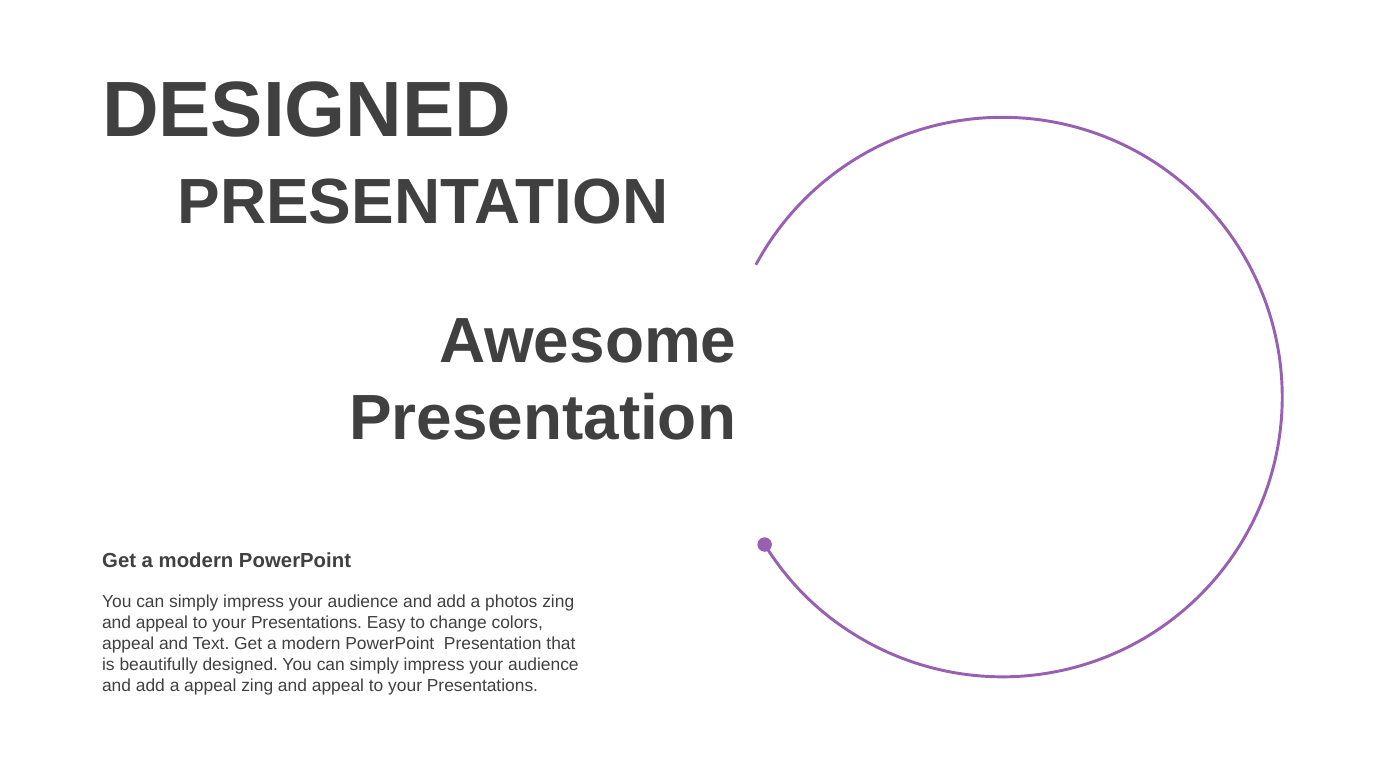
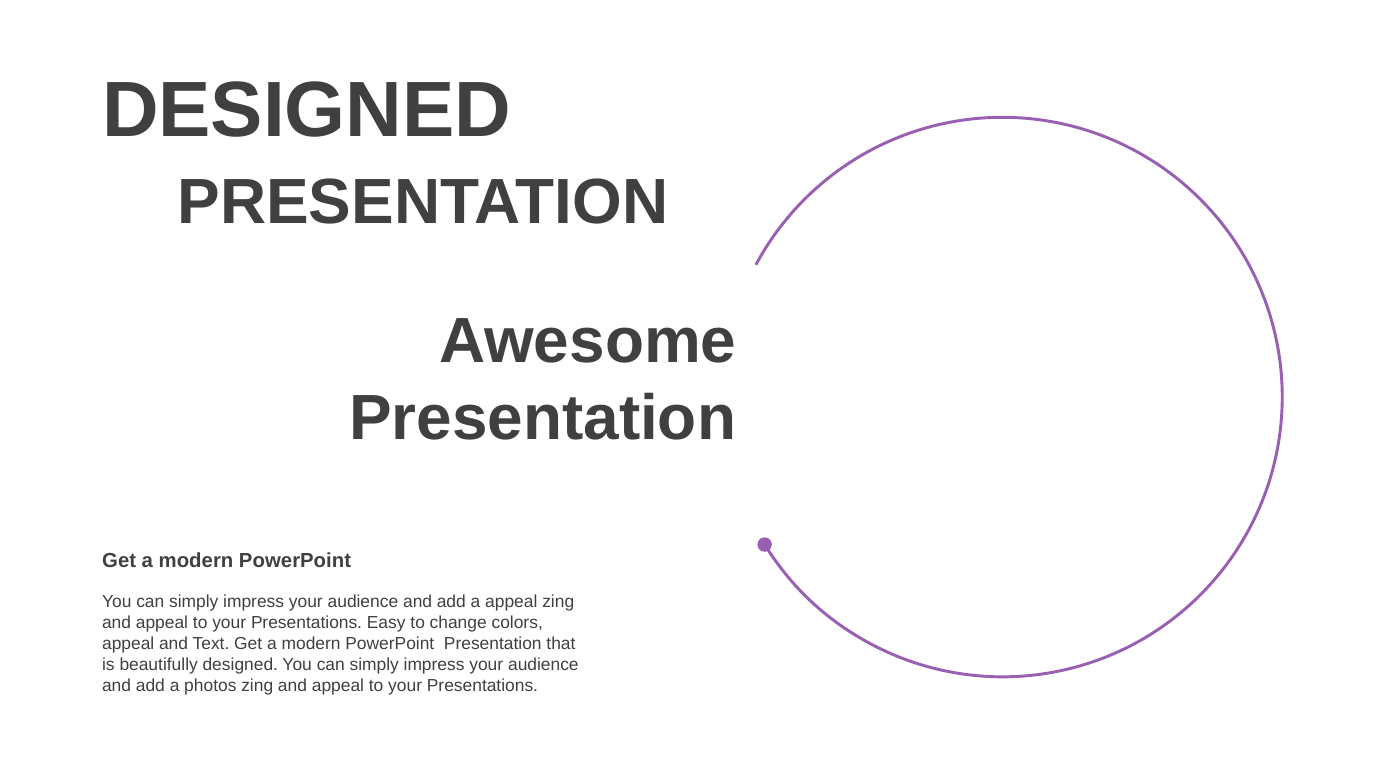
a photos: photos -> appeal (511, 602)
a appeal: appeal -> photos (210, 686)
